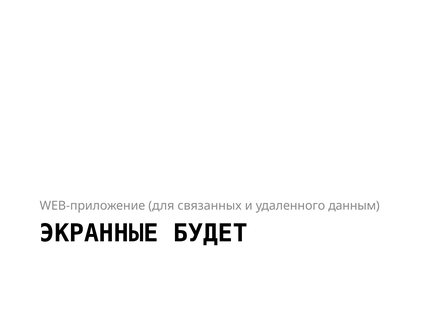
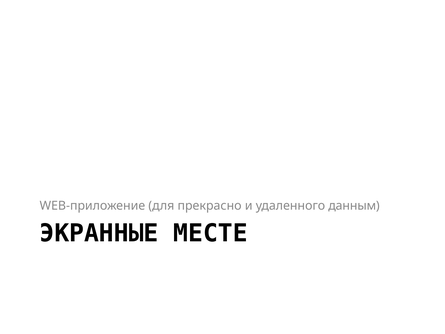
связанных: связанных -> прекрасно (210, 206)
БУДЕТ: БУДЕТ -> МЕСТЕ (210, 233)
